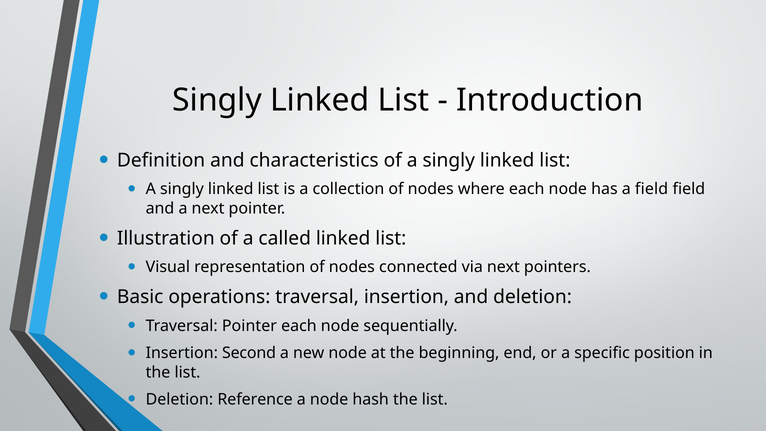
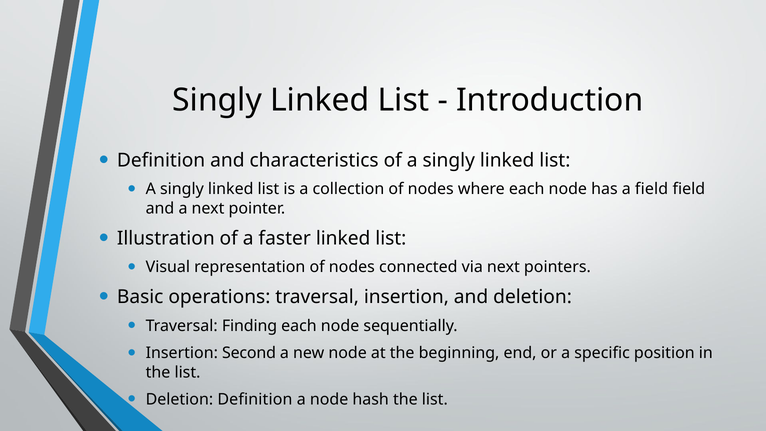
called: called -> faster (285, 238)
Traversal Pointer: Pointer -> Finding (249, 326)
Deletion Reference: Reference -> Definition (255, 399)
